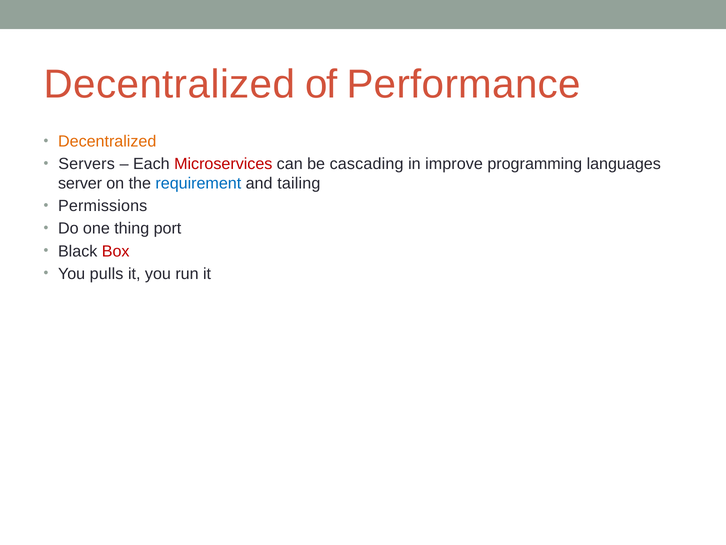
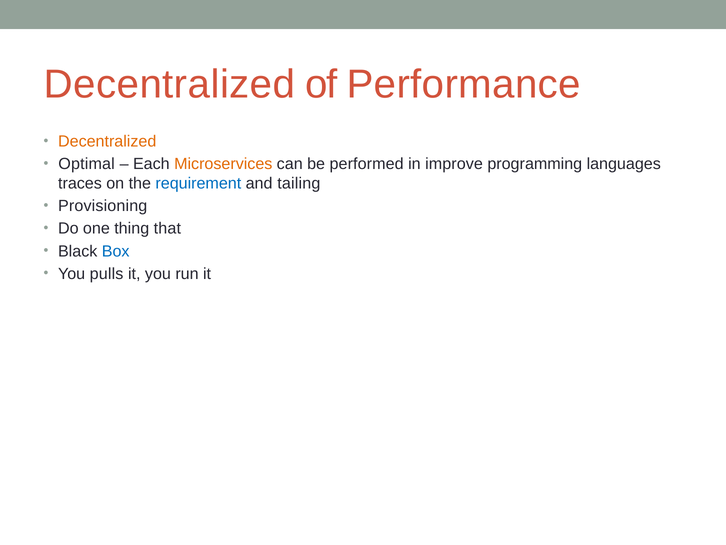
Servers: Servers -> Optimal (87, 164)
Microservices colour: red -> orange (223, 164)
cascading: cascading -> performed (367, 164)
server: server -> traces (80, 183)
Permissions: Permissions -> Provisioning (103, 206)
port: port -> that (167, 228)
Box colour: red -> blue (116, 251)
